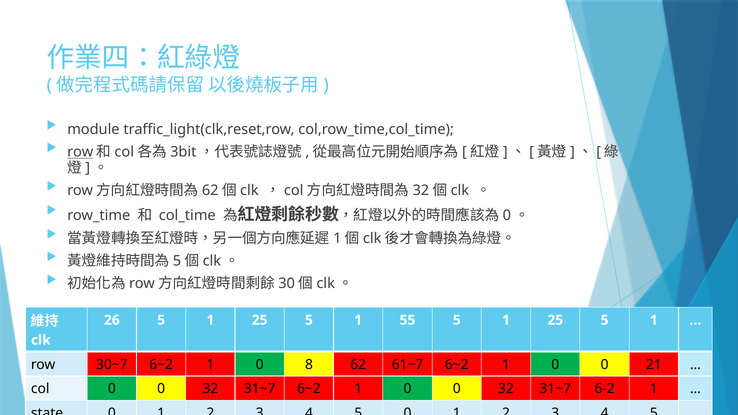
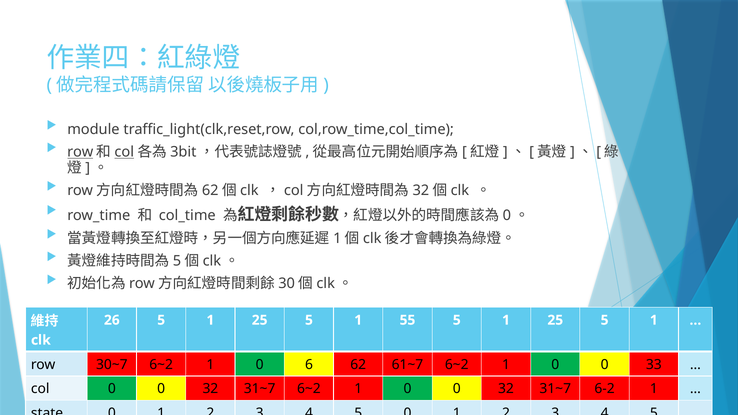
col underline: none -> present (124, 152)
8: 8 -> 6 (309, 365)
21: 21 -> 33 (654, 365)
